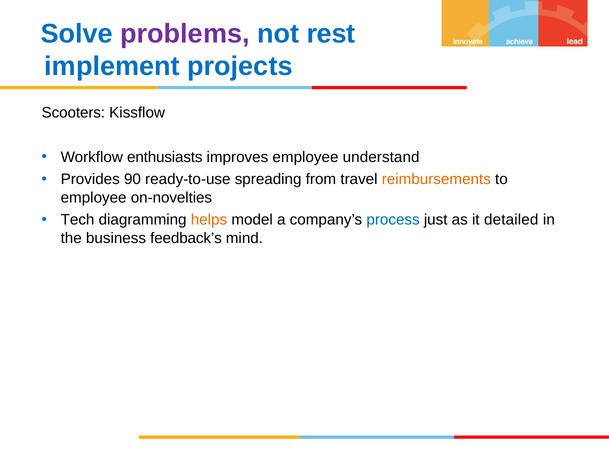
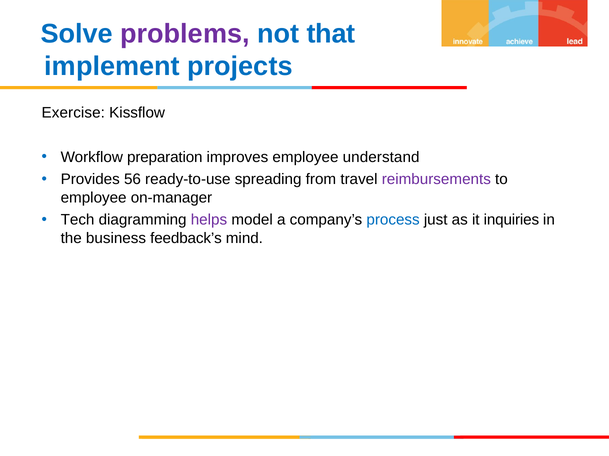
rest: rest -> that (331, 34)
Scooters: Scooters -> Exercise (73, 113)
enthusiasts: enthusiasts -> preparation (165, 157)
90: 90 -> 56 (132, 180)
reimbursements colour: orange -> purple (436, 180)
on-novelties: on-novelties -> on-manager (171, 198)
helps colour: orange -> purple (209, 220)
detailed: detailed -> inquiries (511, 220)
